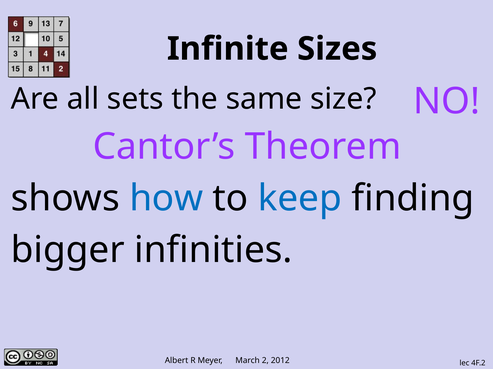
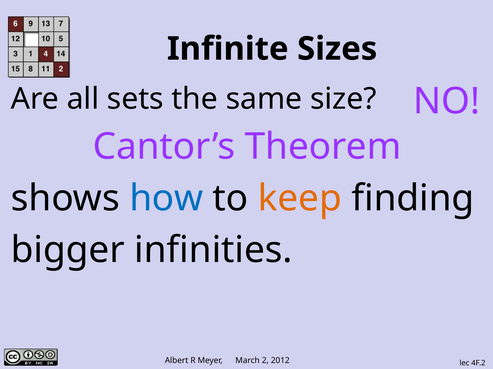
keep colour: blue -> orange (300, 199)
